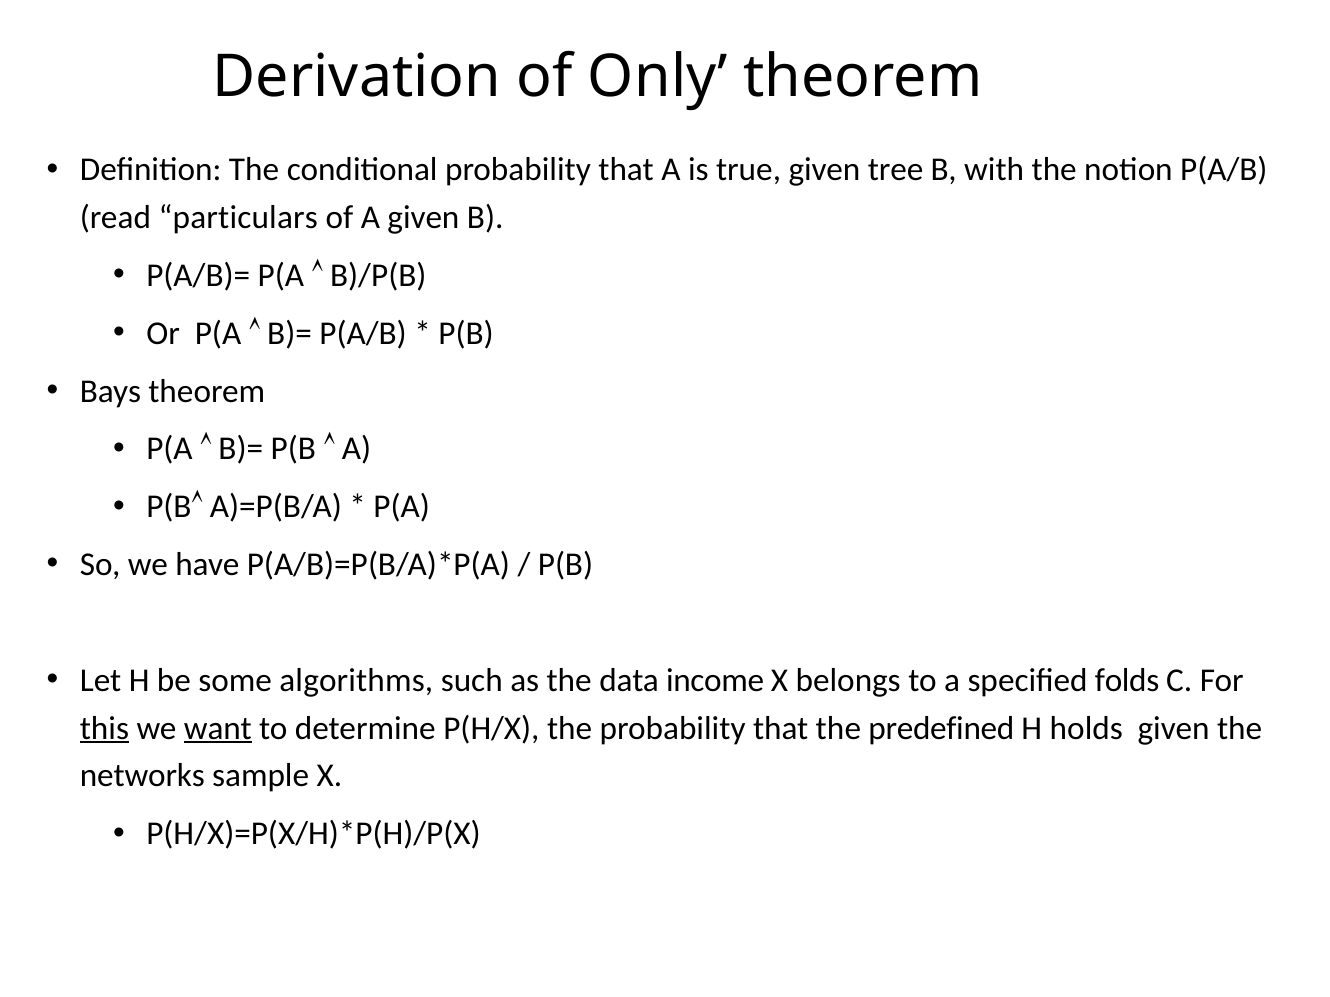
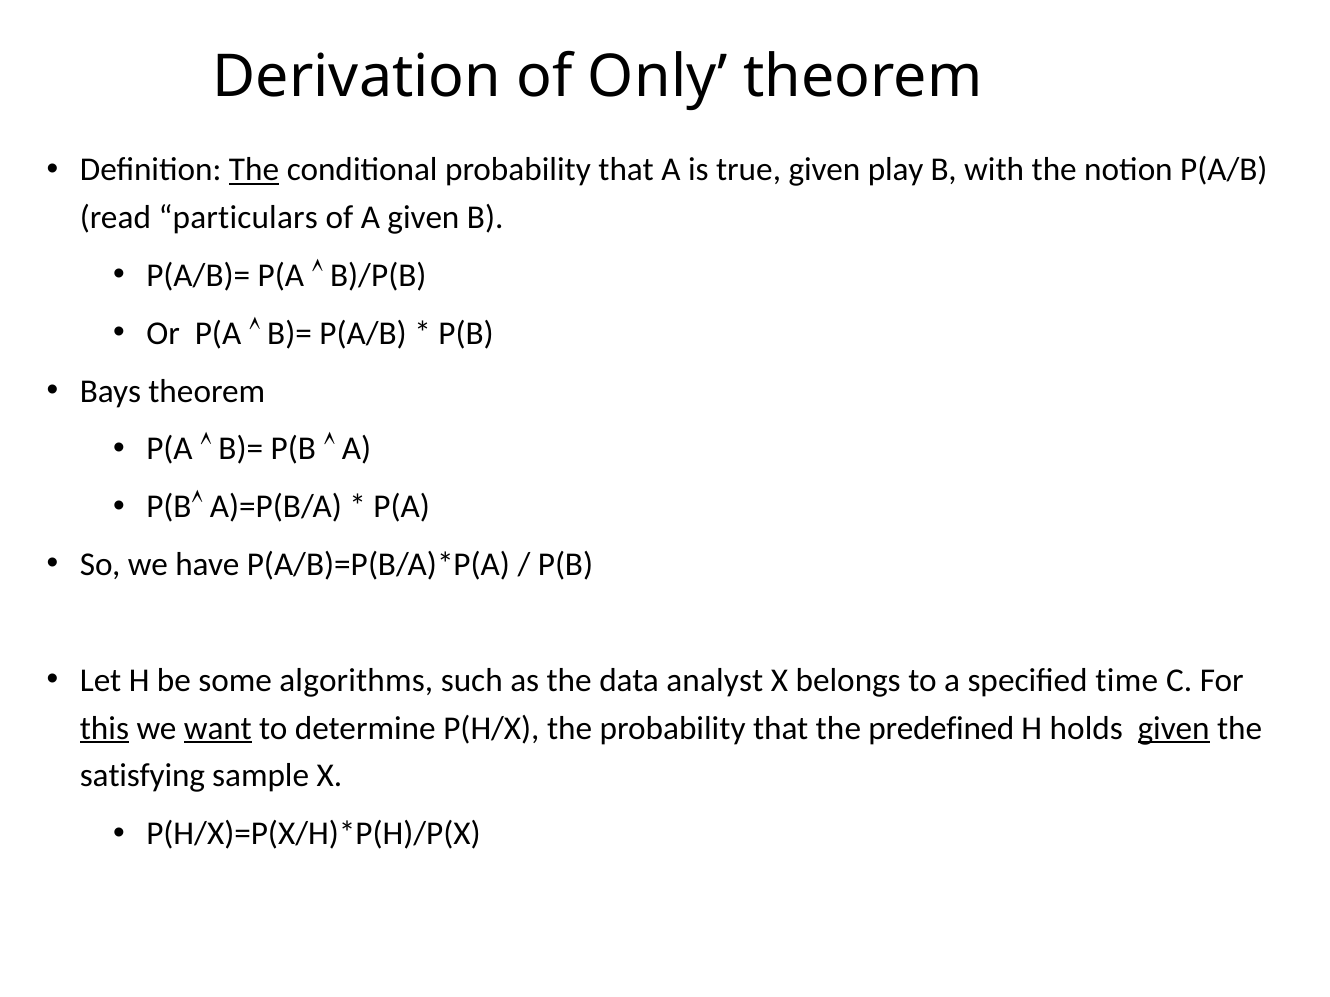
The underline: none -> present (254, 170)
tree: tree -> play (896, 170)
income: income -> analyst (715, 681)
folds: folds -> time (1127, 681)
given underline: none -> present (1174, 729)
networks: networks -> satisfying (142, 776)
